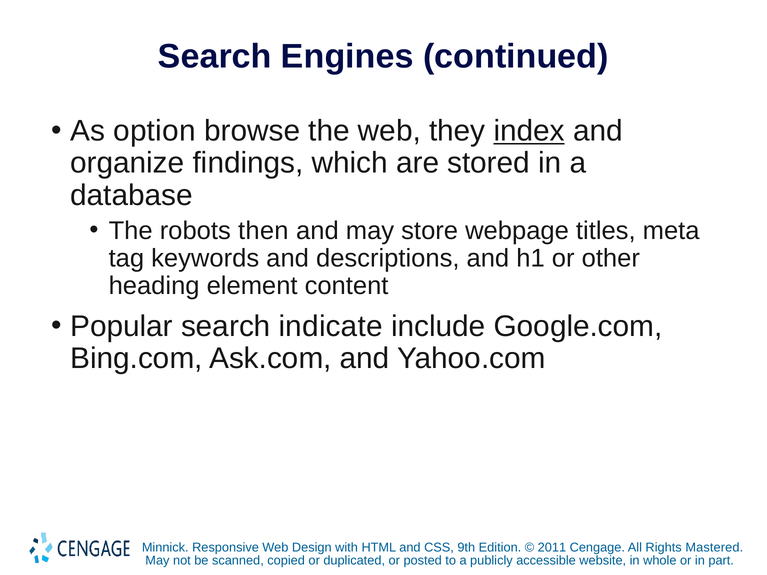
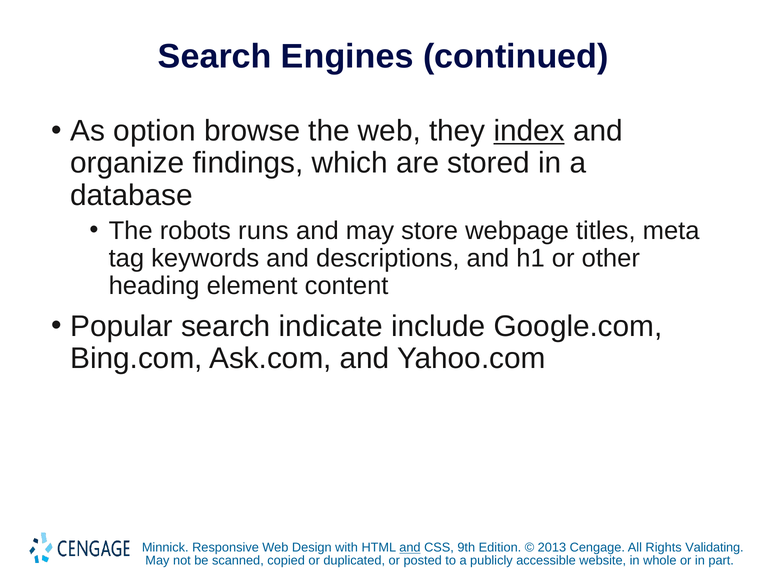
then: then -> runs (263, 231)
and underline: none -> present (410, 548)
2011: 2011 -> 2013 (552, 548)
Mastered: Mastered -> Validating (714, 548)
